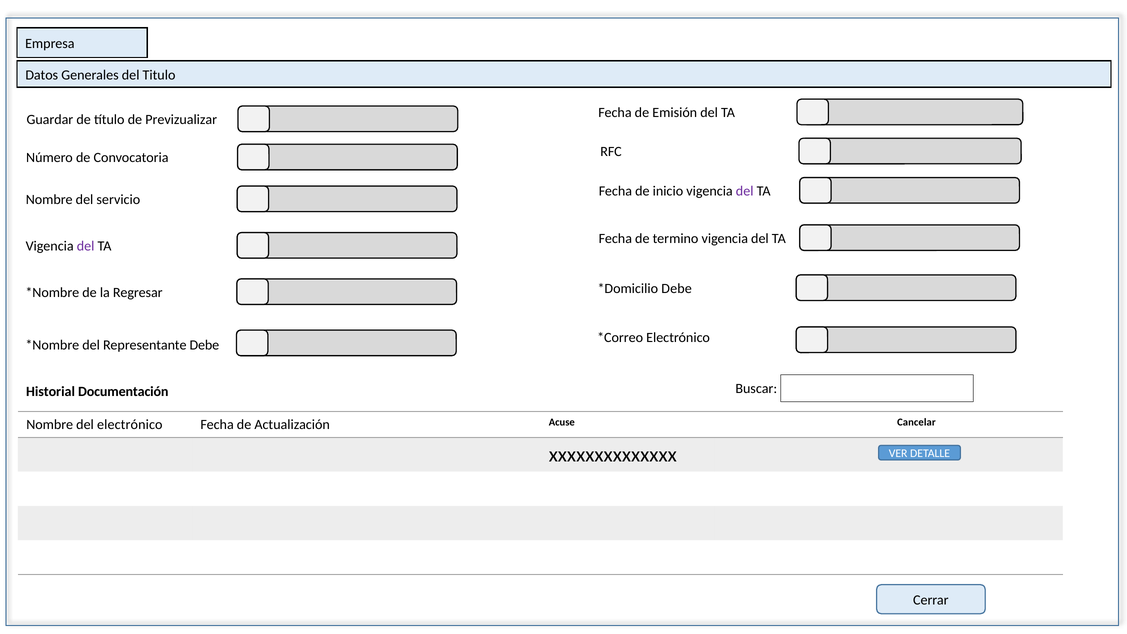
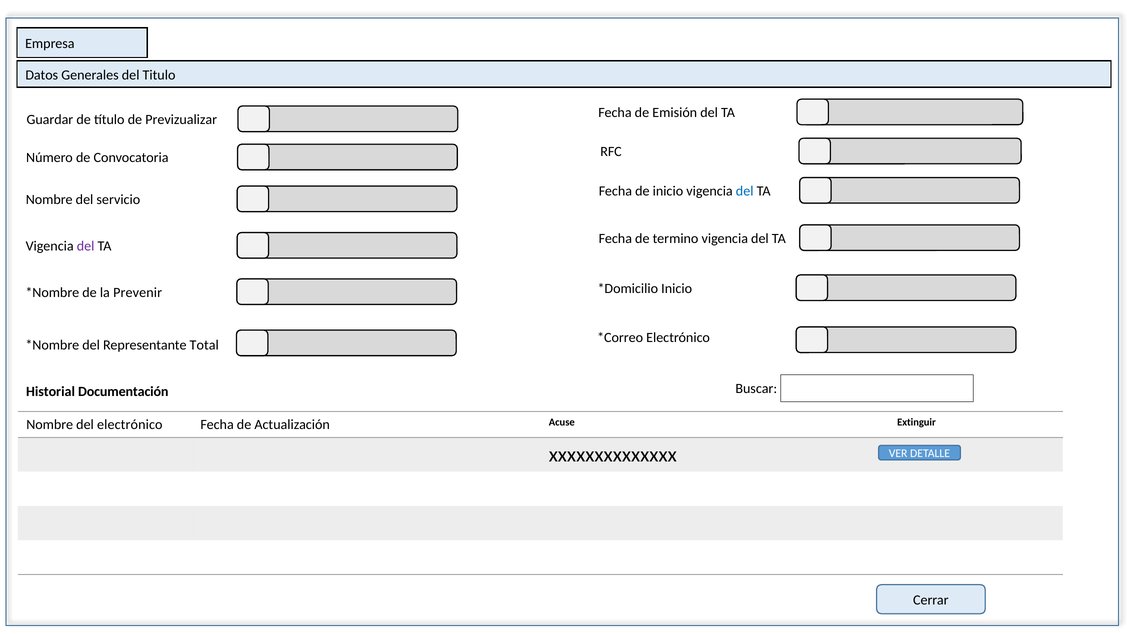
del colour: purple -> blue (745, 191)
Debe: Debe -> Inicio (677, 288)
Regresar: Regresar -> Prevenir (138, 292)
Representante Debe: Debe -> Total (204, 345)
Cancelar: Cancelar -> Extinguir (916, 422)
